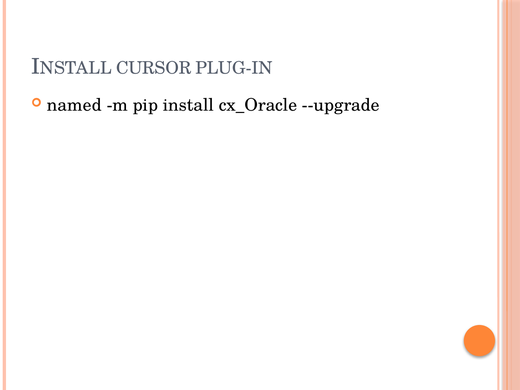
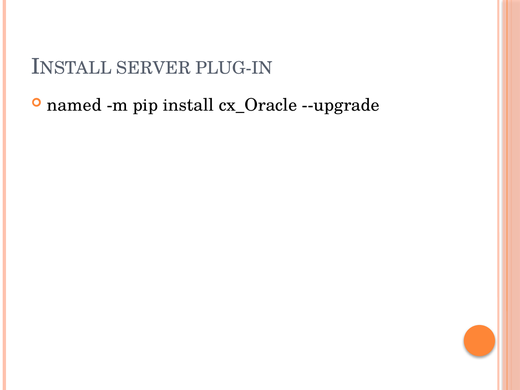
CURSOR: CURSOR -> SERVER (153, 68)
